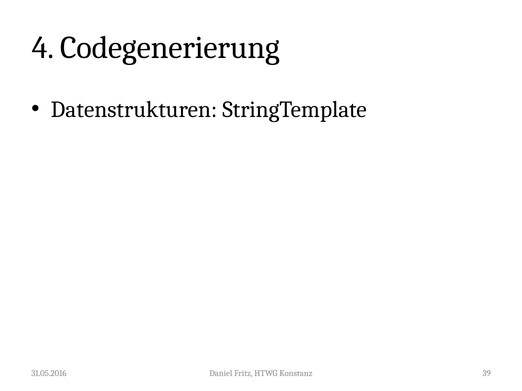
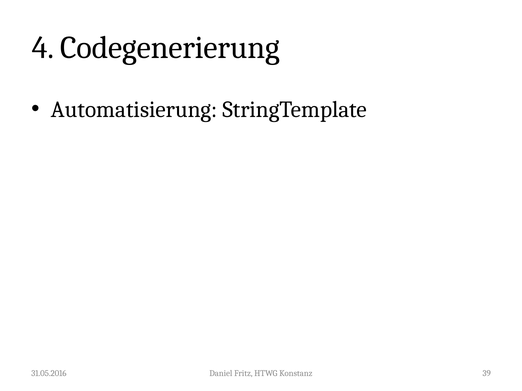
Datenstrukturen: Datenstrukturen -> Automatisierung (134, 110)
